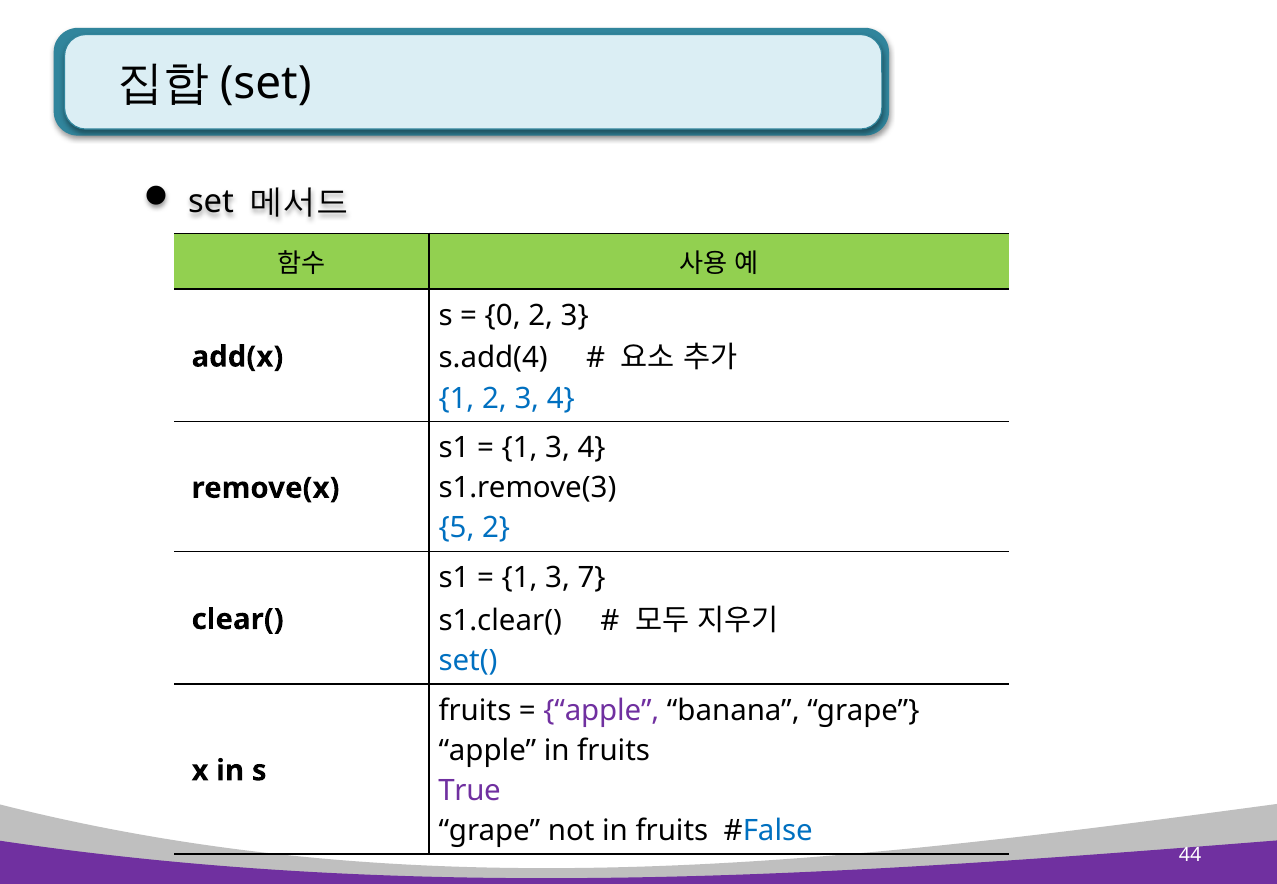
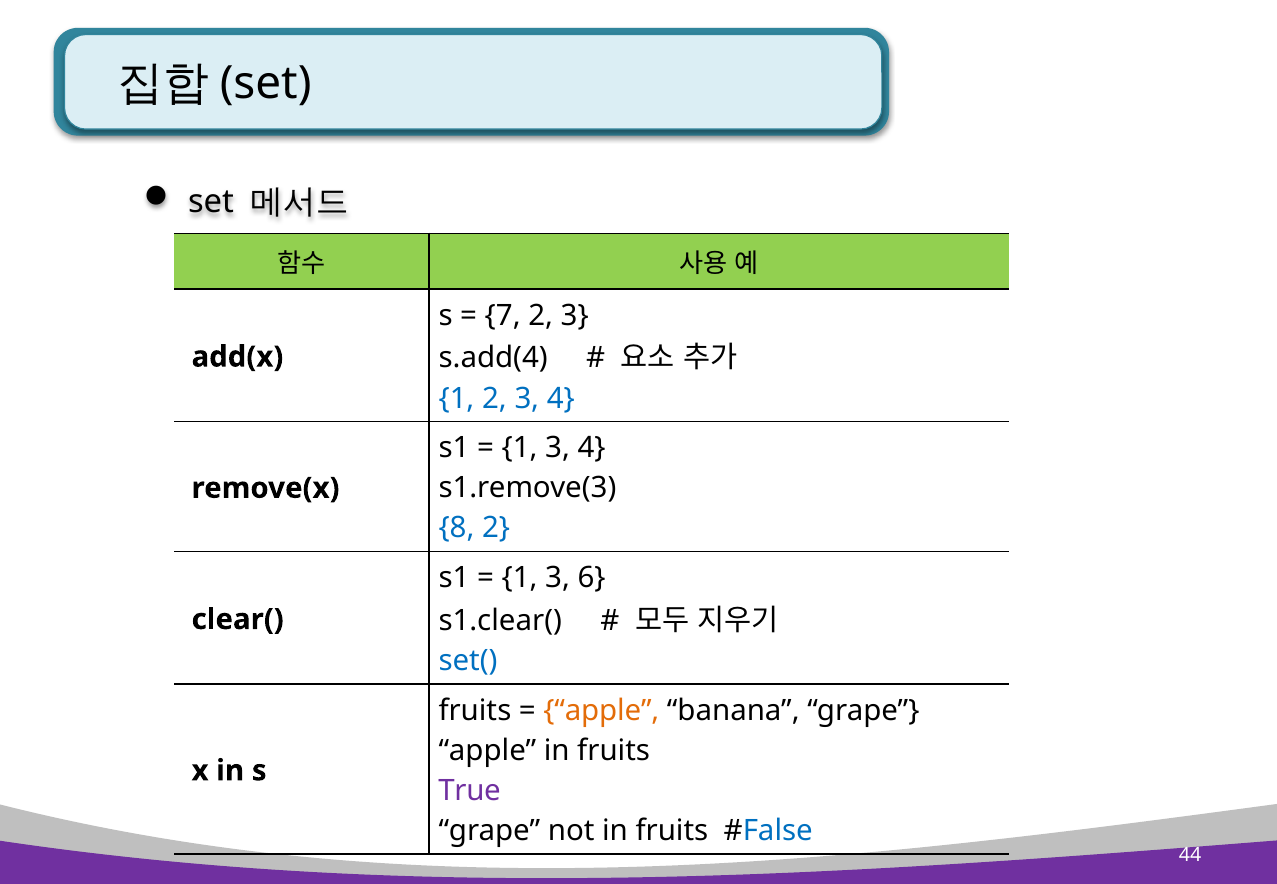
0: 0 -> 7 (503, 315)
5: 5 -> 8 (456, 528)
7: 7 -> 6 (592, 578)
apple colour: purple -> orange (601, 711)
